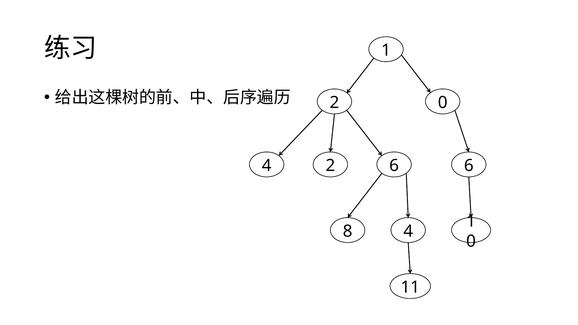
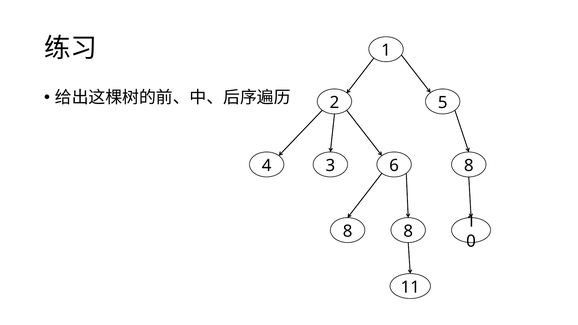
2 0: 0 -> 5 (443, 103)
4 2: 2 -> 3 (330, 166)
6 6: 6 -> 8 (469, 166)
4: 4 -> 8 (408, 231)
